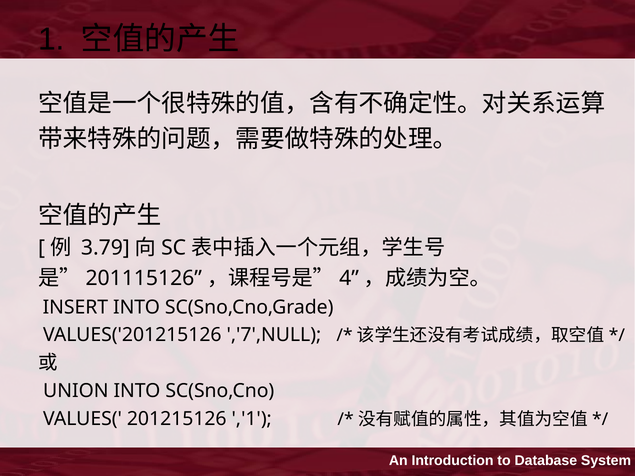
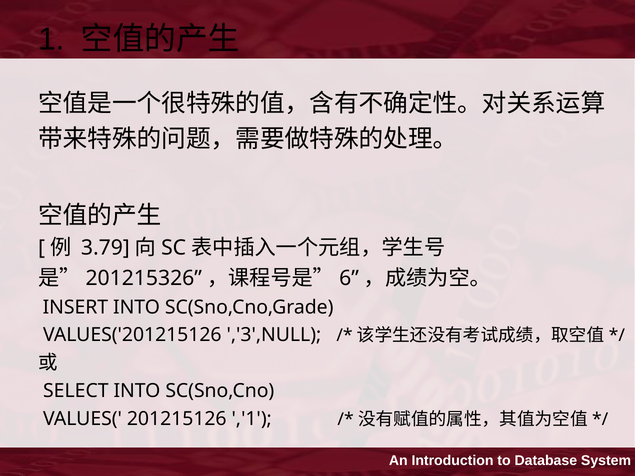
201115126: 201115126 -> 201215326 (144, 278)
4: 4 -> 6 (349, 278)
,'7',NULL: ,'7',NULL -> ,'3',NULL (274, 335)
UNION: UNION -> SELECT (76, 391)
